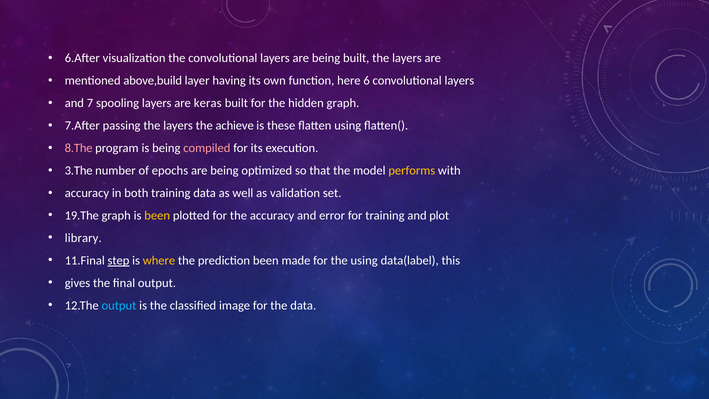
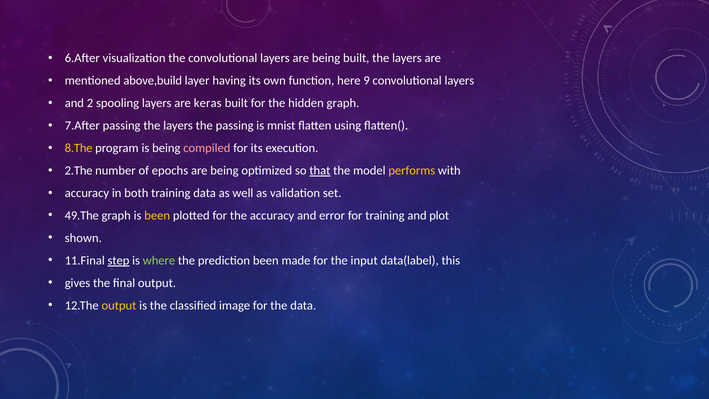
6: 6 -> 9 (367, 81)
7: 7 -> 2 (90, 103)
the achieve: achieve -> passing (235, 126)
these: these -> mnist (281, 126)
8.The colour: pink -> yellow (79, 148)
3.The: 3.The -> 2.The (79, 171)
that underline: none -> present (320, 171)
19.The: 19.The -> 49.The (82, 216)
library: library -> shown (83, 238)
where colour: yellow -> light green (159, 260)
the using: using -> input (364, 260)
output colour: light blue -> yellow (119, 305)
